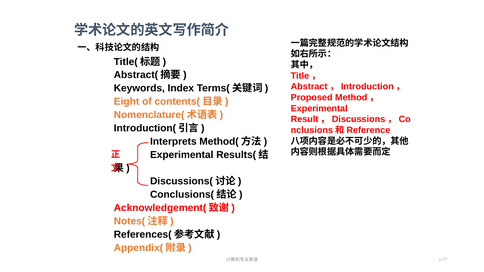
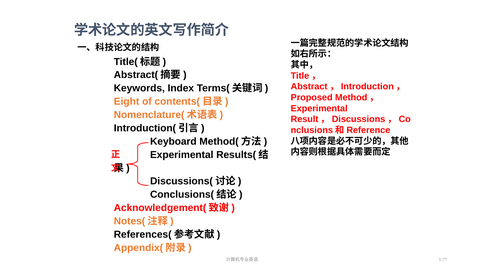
Interprets: Interprets -> Keyboard (173, 142)
